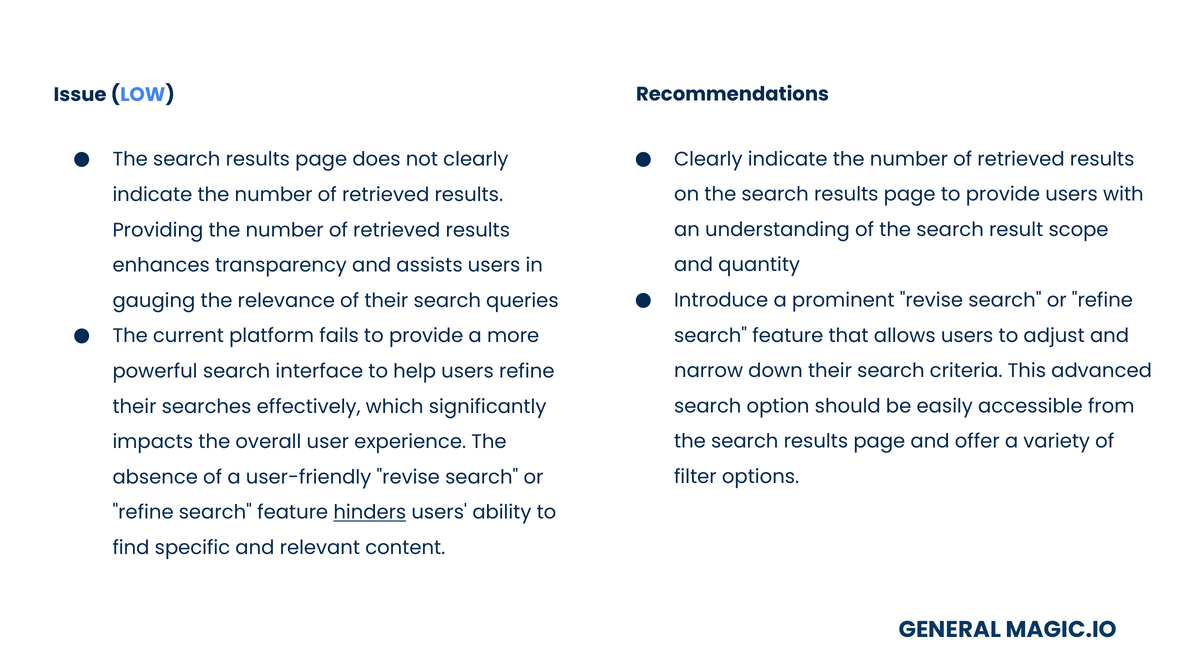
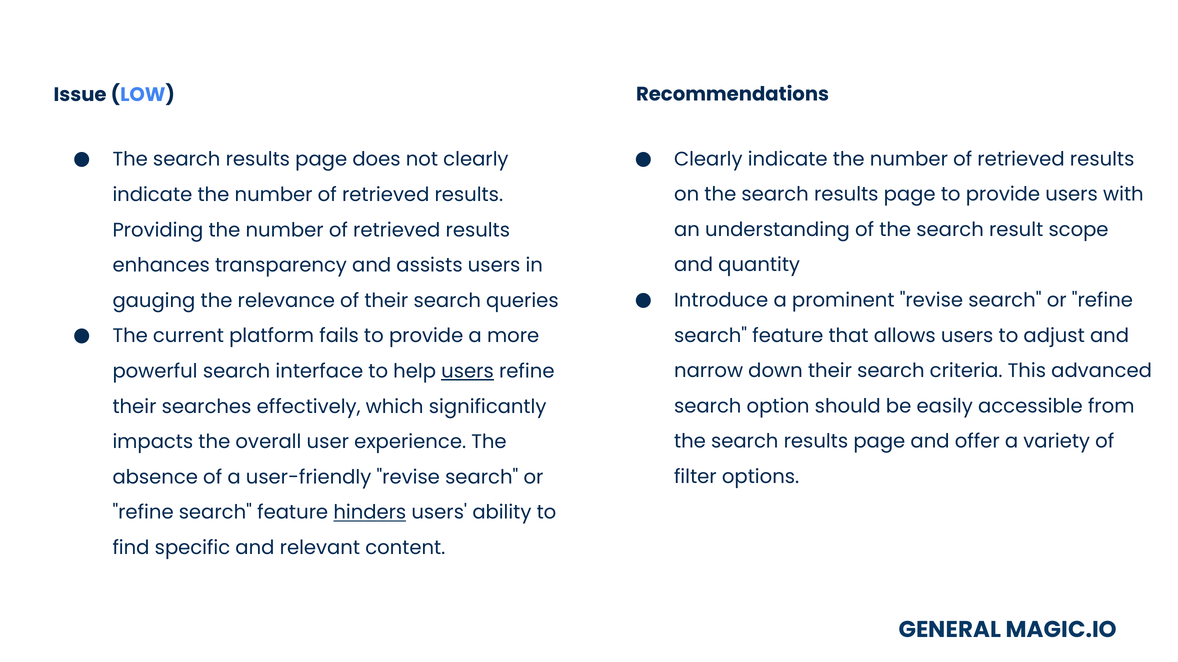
users underline: none -> present (468, 372)
